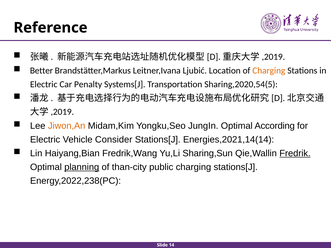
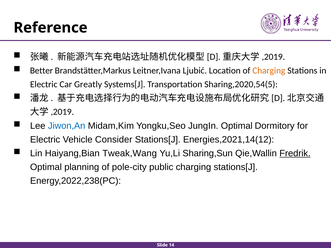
Penalty: Penalty -> Greatly (88, 84)
Jiwon,An colour: orange -> blue (67, 126)
According: According -> Dormitory (275, 126)
Energies,2021,14(14: Energies,2021,14(14 -> Energies,2021,14(12 (229, 140)
Fredrik,Wang: Fredrik,Wang -> Tweak,Wang (130, 153)
planning underline: present -> none (82, 167)
than-city: than-city -> pole-city (129, 167)
